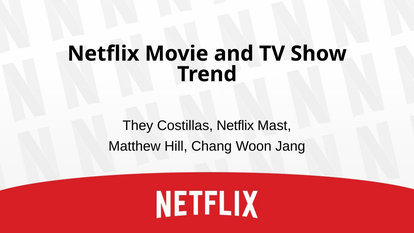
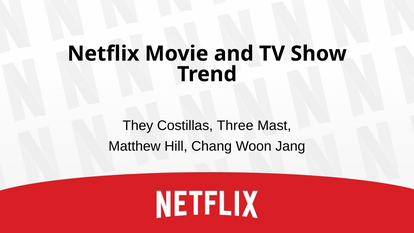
Costillas Netflix: Netflix -> Three (235, 125)
